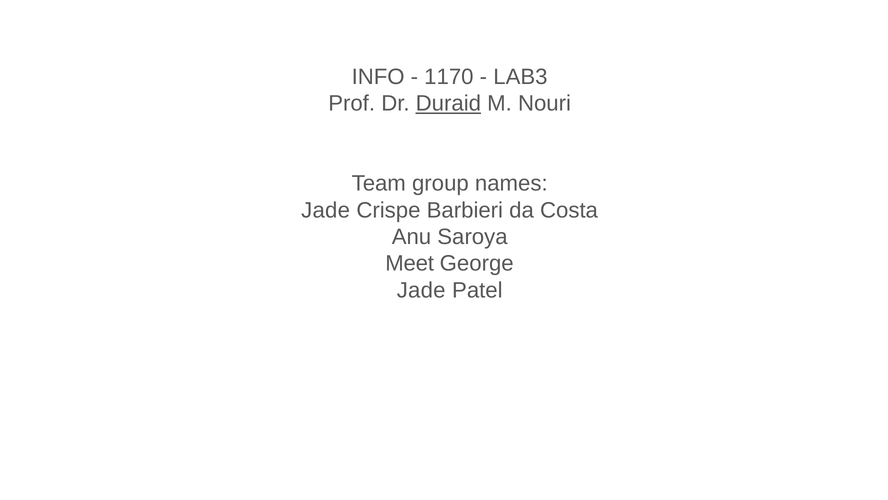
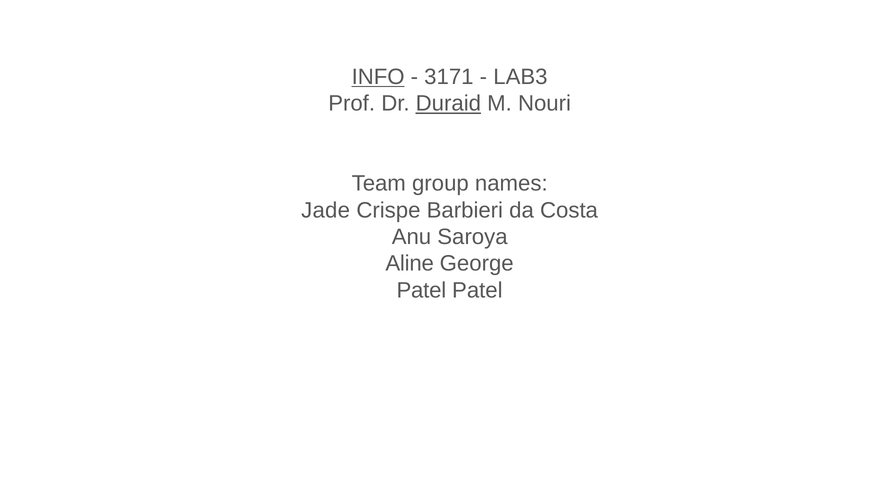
INFO underline: none -> present (378, 77)
1170: 1170 -> 3171 (449, 77)
Meet: Meet -> Aline (410, 263)
Jade: Jade -> Patel (421, 290)
